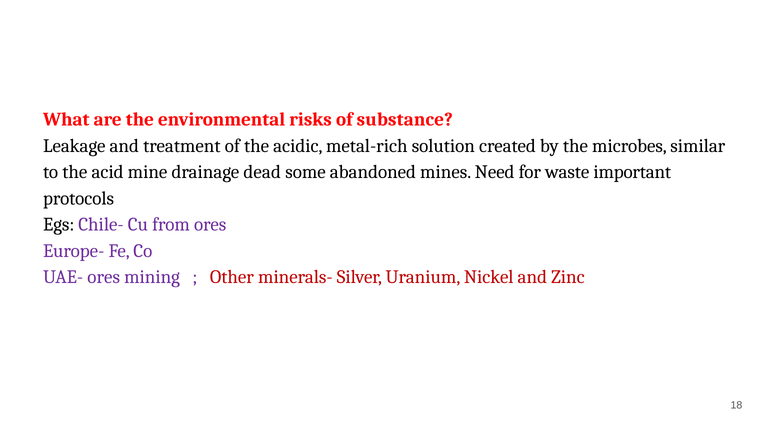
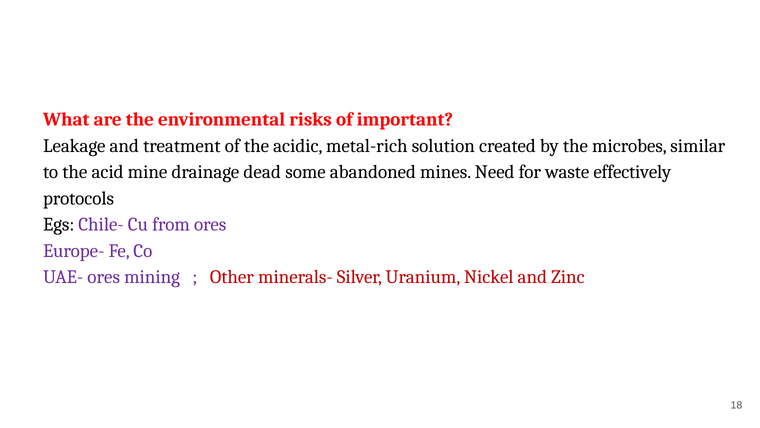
substance: substance -> important (405, 120)
important: important -> effectively (632, 172)
